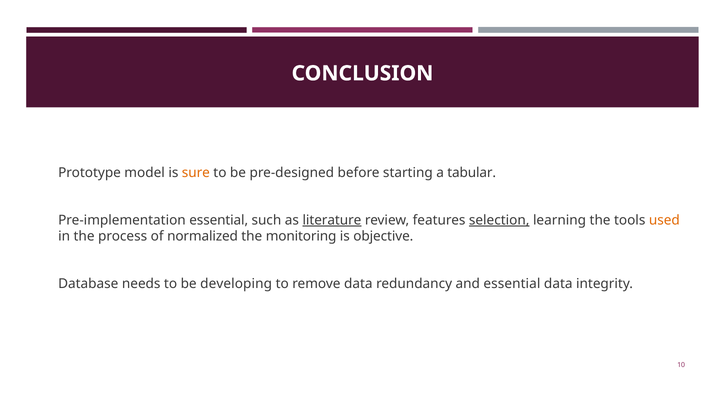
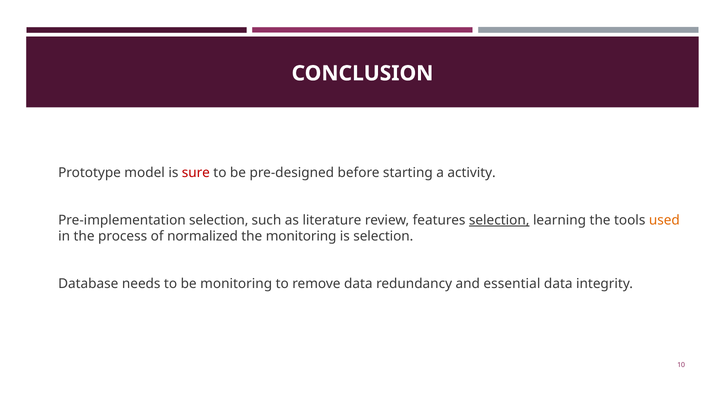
sure colour: orange -> red (196, 173)
tabular: tabular -> activity (472, 173)
essential: essential -> selection (219, 220)
literature underline: present -> none (332, 220)
is objective: objective -> selection (383, 236)
be developing: developing -> monitoring (236, 283)
